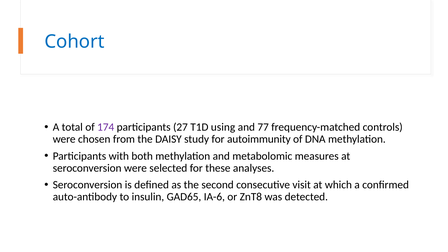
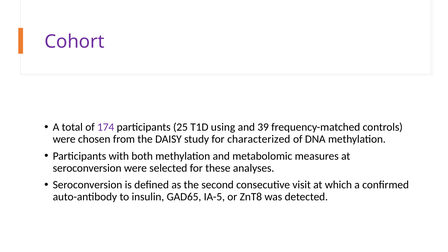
Cohort colour: blue -> purple (74, 42)
27: 27 -> 25 (180, 127)
77: 77 -> 39 (263, 127)
autoimmunity: autoimmunity -> characterized (259, 139)
IA-6: IA-6 -> IA-5 (214, 197)
